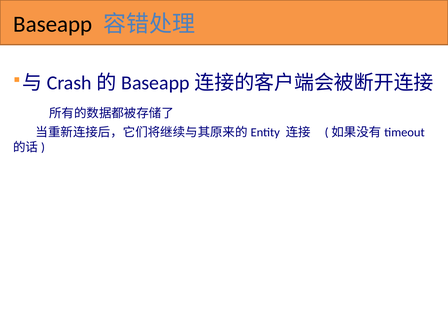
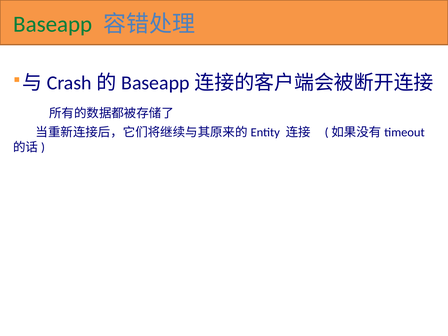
Baseapp colour: black -> green (53, 24)
